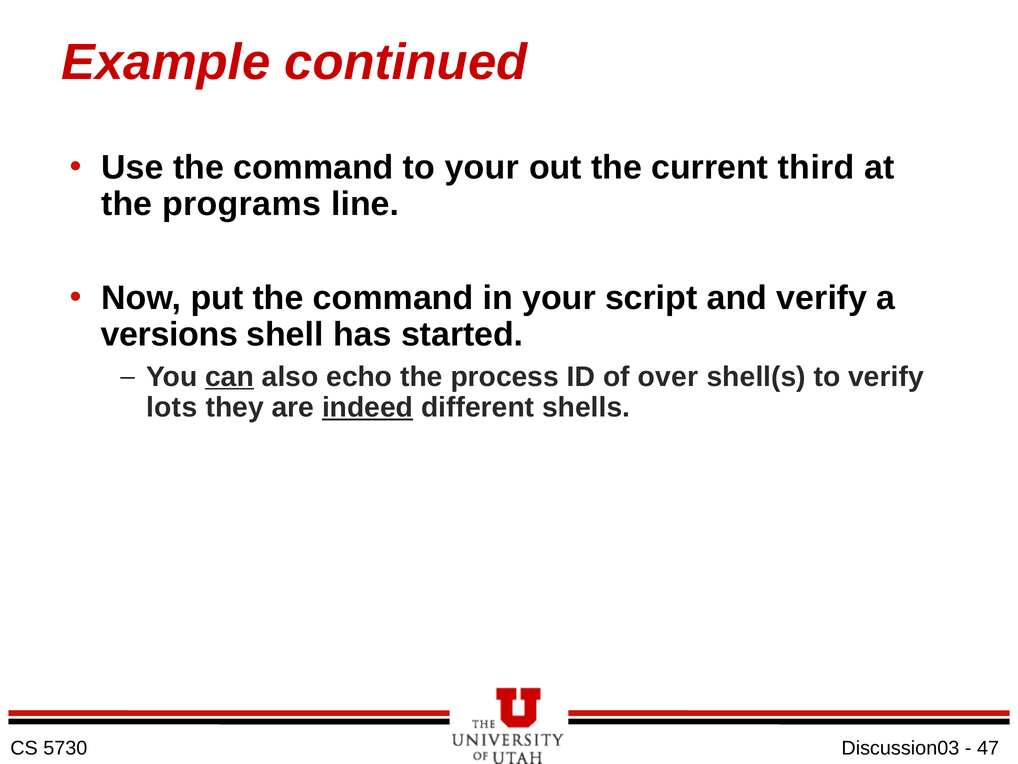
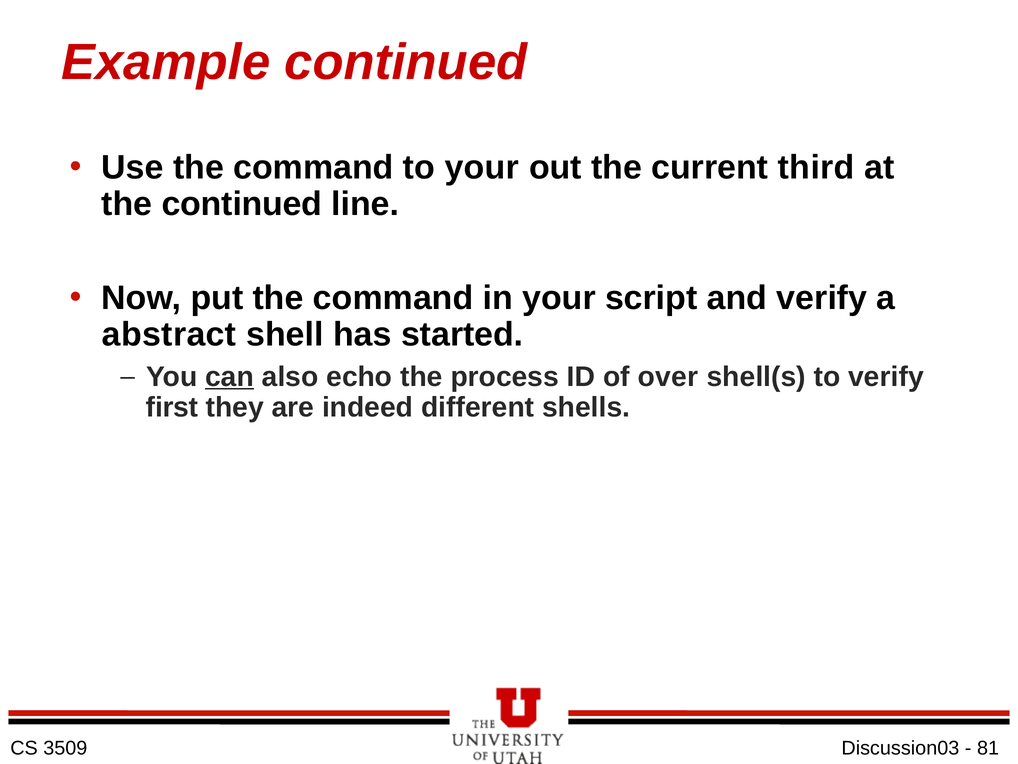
the programs: programs -> continued (242, 204)
versions: versions -> abstract (169, 334)
lots: lots -> first (172, 407)
indeed underline: present -> none (368, 407)
5730: 5730 -> 3509 (65, 748)
47: 47 -> 81 (988, 748)
